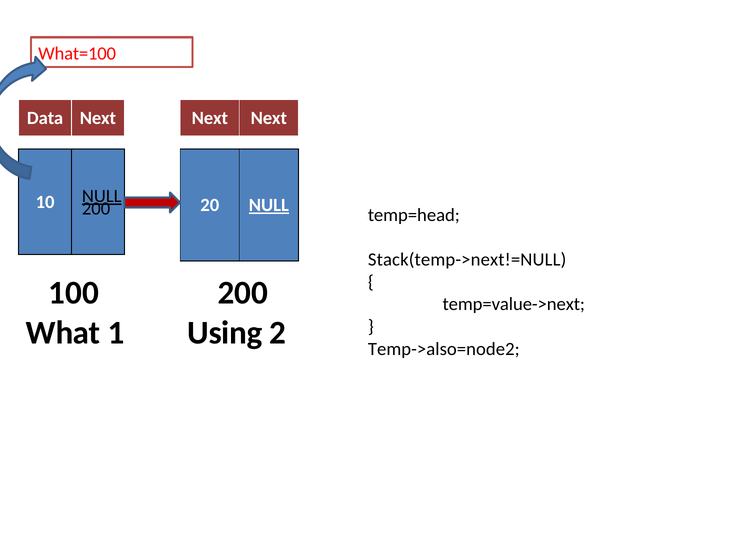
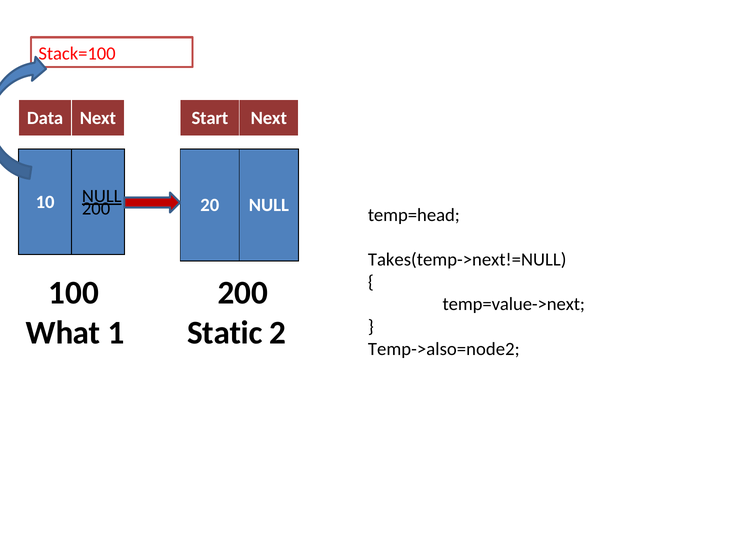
What=100: What=100 -> Stack=100 (77, 53)
Next: Next -> Start (210, 118)
NULL underline: present -> none (269, 205)
Stack(temp->next!=NULL: Stack(temp->next!=NULL -> Takes(temp->next!=NULL (467, 260)
Using: Using -> Static (225, 333)
